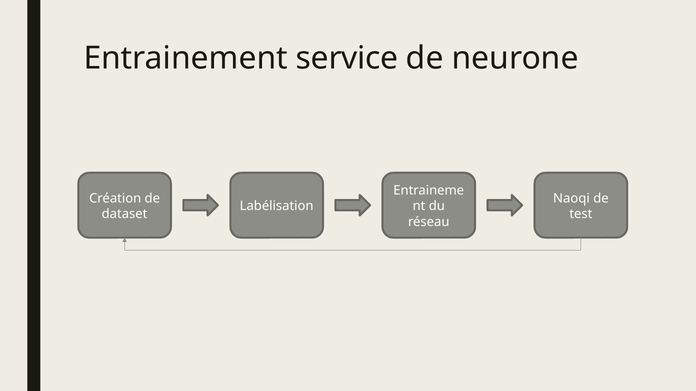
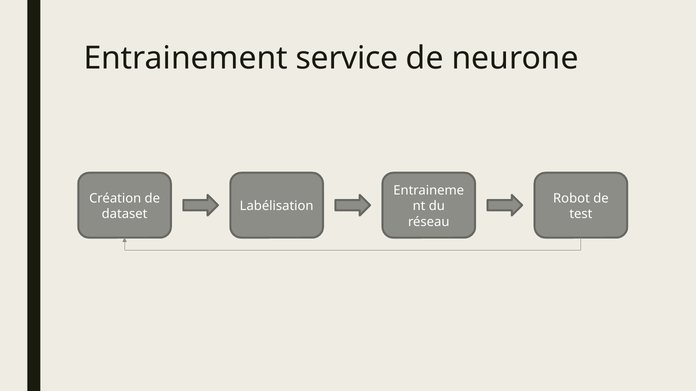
Naoqi: Naoqi -> Robot (571, 199)
